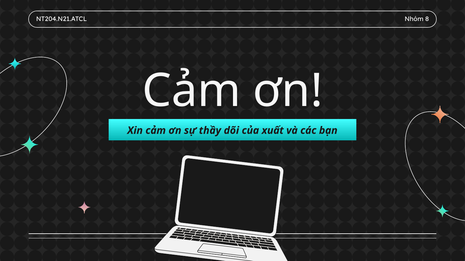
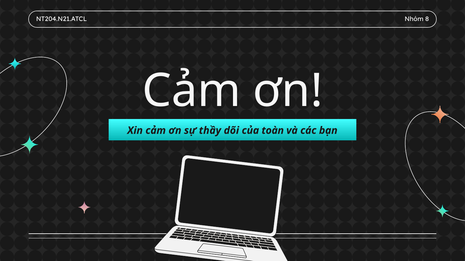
xuất: xuất -> toàn (273, 131)
